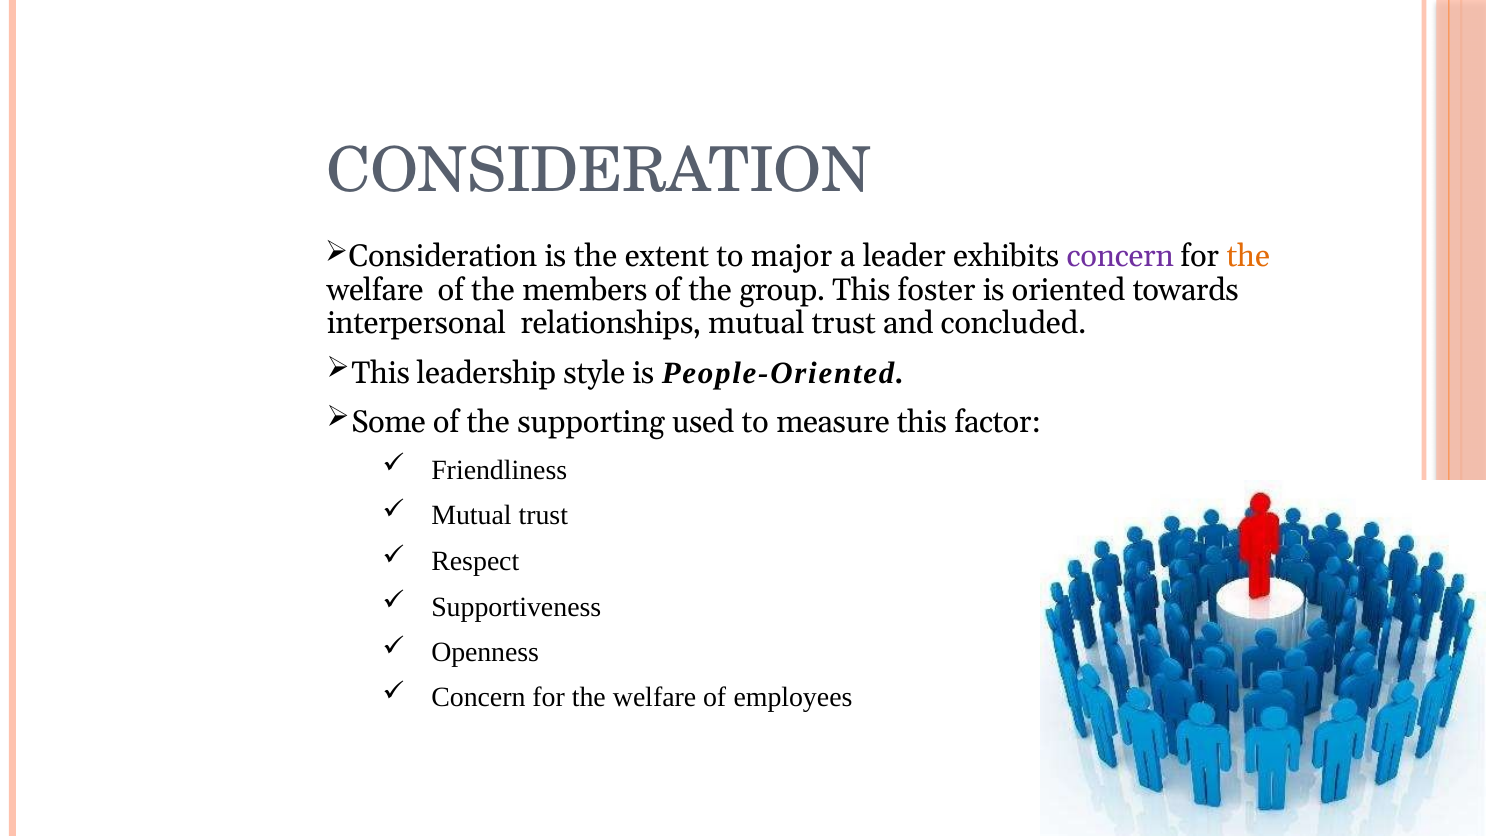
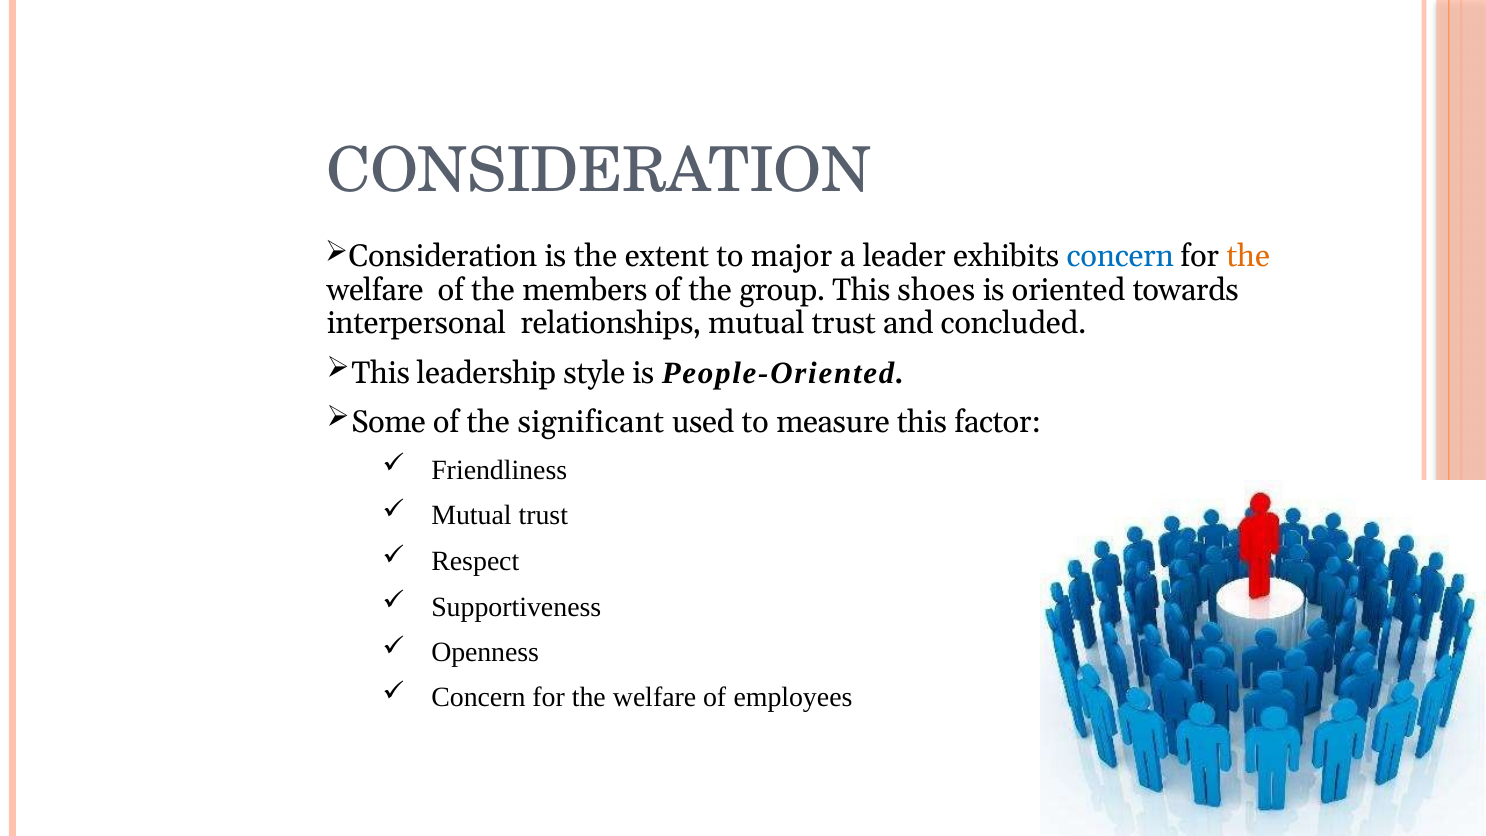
concern colour: purple -> blue (1120, 257)
foster: foster -> shoes (936, 290)
supporting: supporting -> significant (591, 422)
